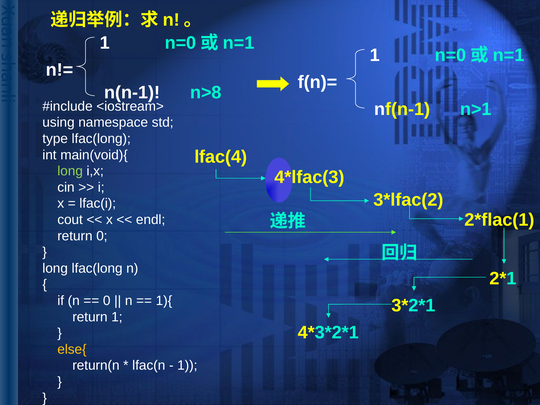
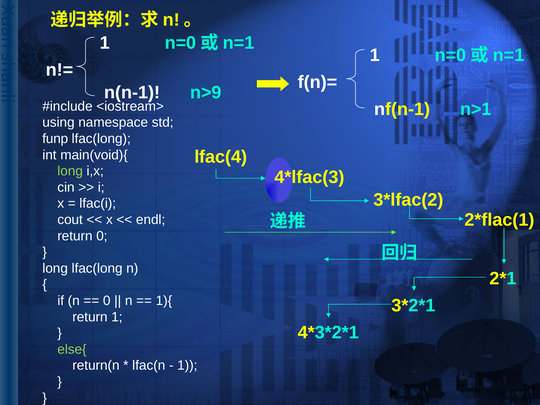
n>8: n>8 -> n>9 (206, 92)
type: type -> funp (55, 139)
else{ colour: yellow -> light green (72, 349)
